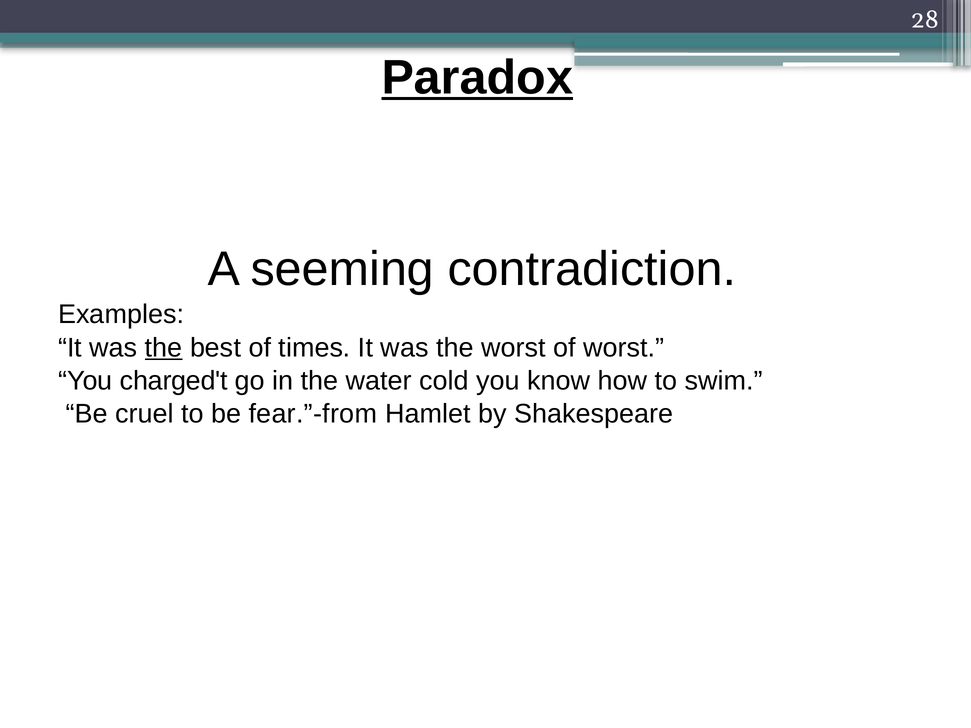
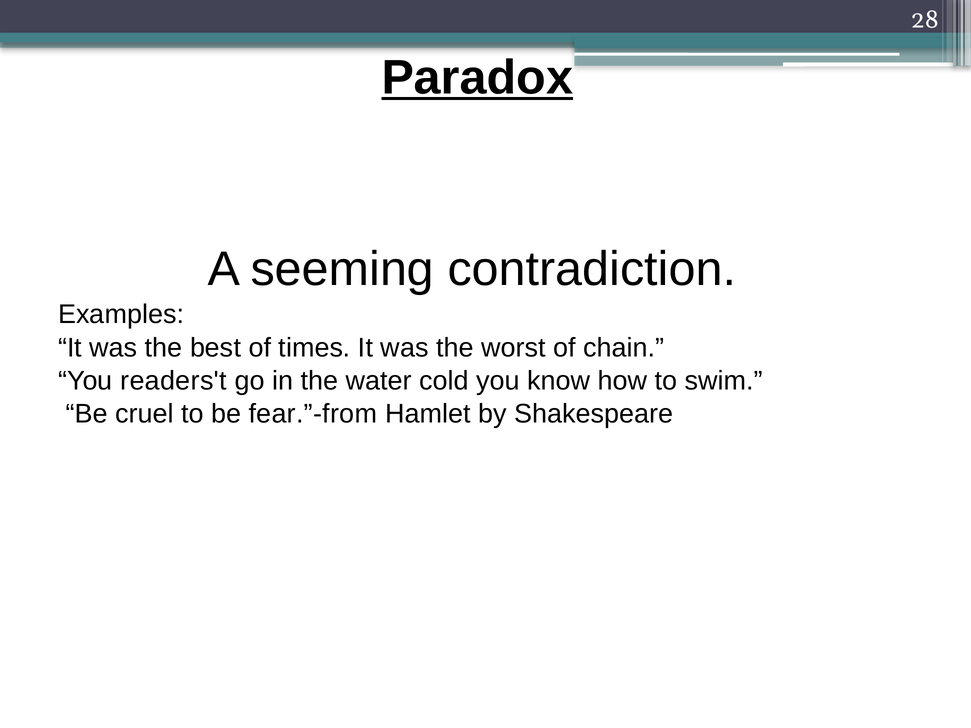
the underline: present -> none (164, 348)
of worst: worst -> chain (624, 348)
charged't: charged't -> readers't (174, 381)
